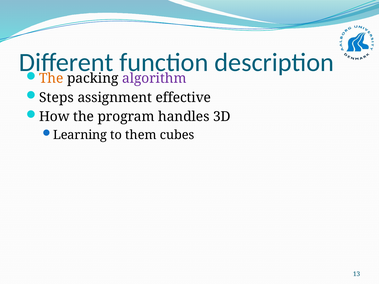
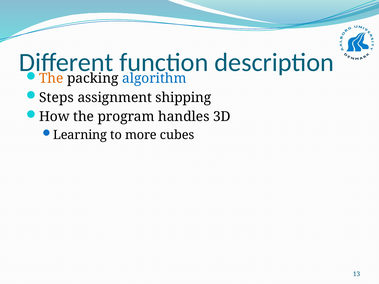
algorithm colour: purple -> blue (154, 79)
effective: effective -> shipping (183, 98)
them: them -> more (141, 135)
